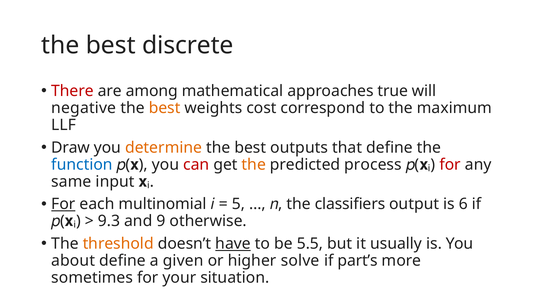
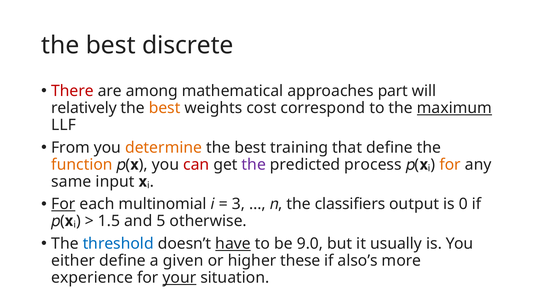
true: true -> part (393, 91)
negative: negative -> relatively (84, 108)
maximum underline: none -> present (454, 108)
Draw: Draw -> From (71, 148)
outputs: outputs -> training (299, 148)
function colour: blue -> orange (82, 165)
the colour: orange -> purple (254, 165)
for colour: red -> orange (450, 165)
5: 5 -> 3 (238, 205)
6: 6 -> 0 (463, 205)
9.3: 9.3 -> 1.5 (109, 222)
9: 9 -> 5 (161, 222)
threshold colour: orange -> blue (118, 244)
5.5: 5.5 -> 9.0 (310, 244)
about: about -> either (73, 261)
solve: solve -> these (300, 261)
part’s: part’s -> also’s (358, 261)
sometimes: sometimes -> experience (92, 278)
your underline: none -> present (179, 278)
